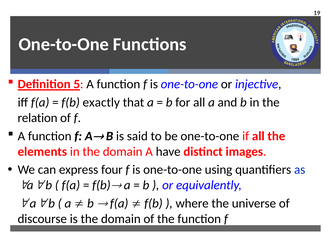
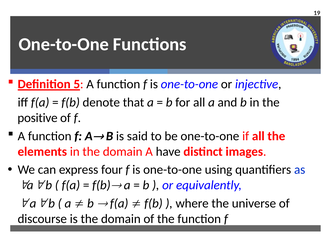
exactly: exactly -> denote (101, 103)
relation: relation -> positive (38, 118)
